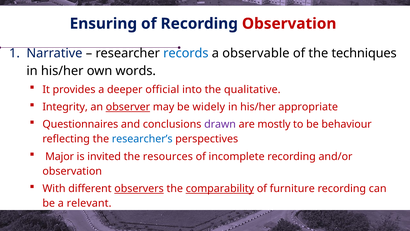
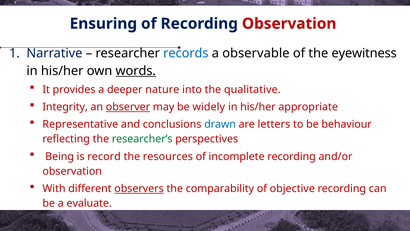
techniques: techniques -> eyewitness (364, 53)
words underline: none -> present (136, 71)
official: official -> nature (162, 89)
Questionnaires: Questionnaires -> Representative (80, 124)
drawn colour: purple -> blue (220, 124)
mostly: mostly -> letters (274, 124)
researcher’s colour: blue -> green (142, 139)
Major: Major -> Being (60, 156)
invited: invited -> record (104, 156)
comparability underline: present -> none (220, 188)
furniture: furniture -> objective (292, 188)
relevant: relevant -> evaluate (89, 203)
